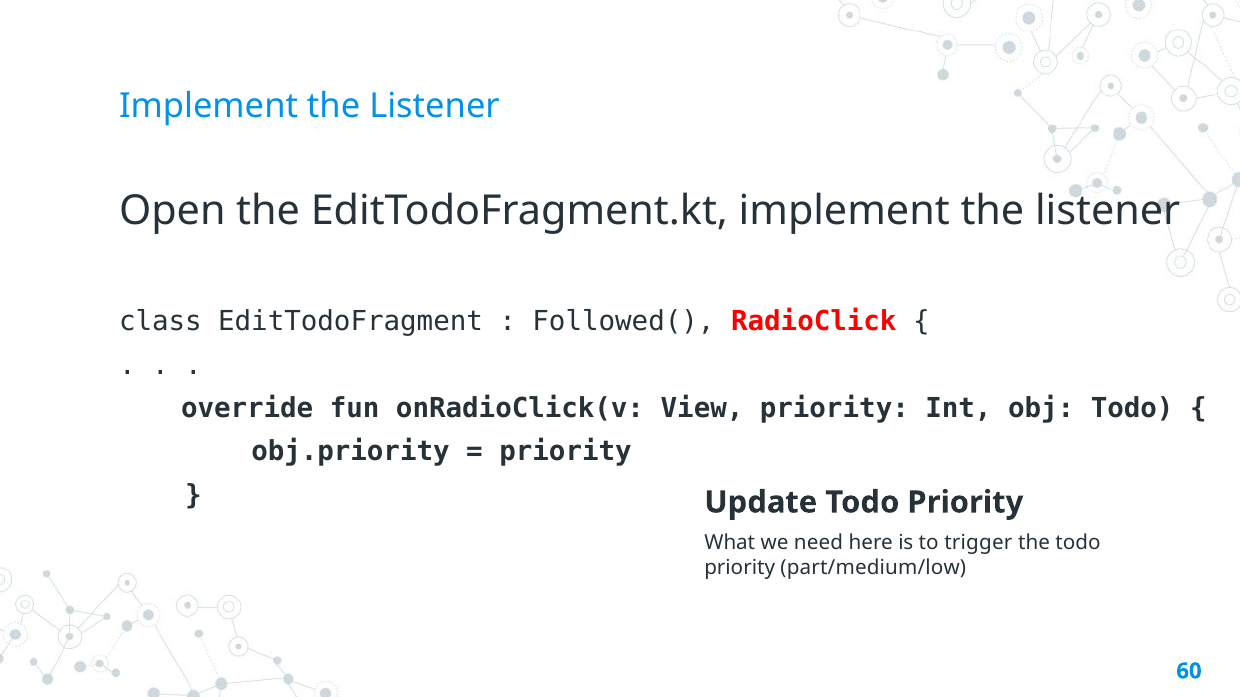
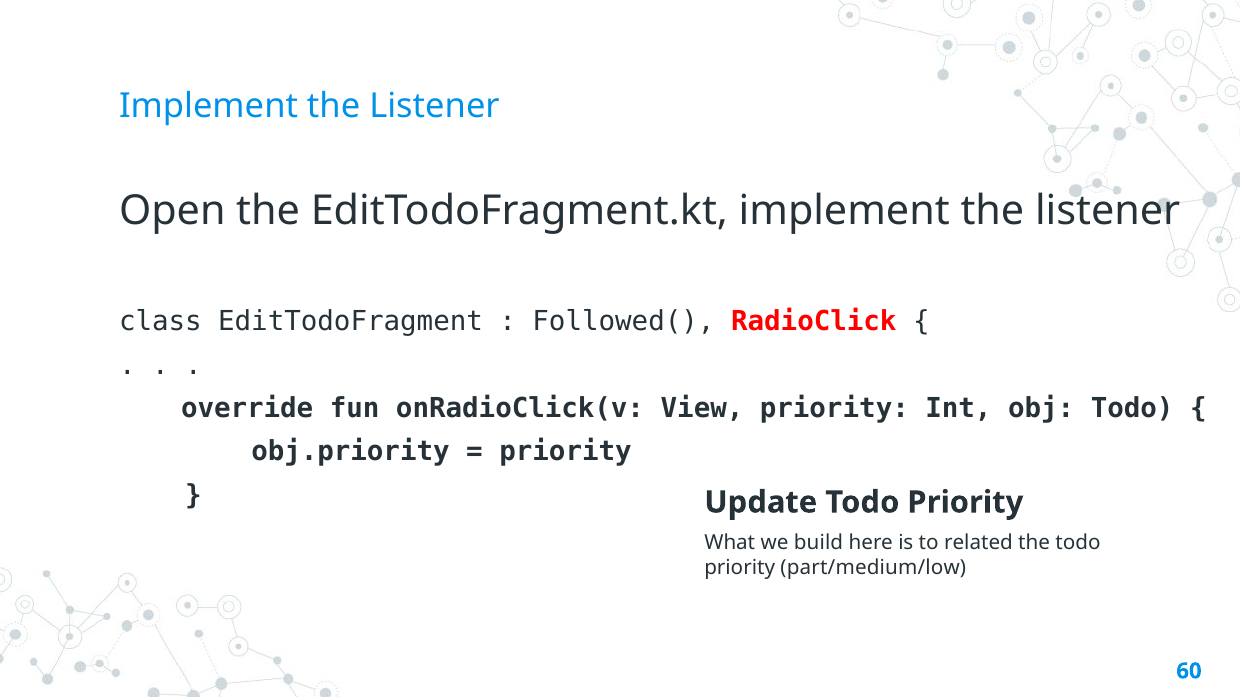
need: need -> build (819, 543)
trigger: trigger -> related (978, 543)
